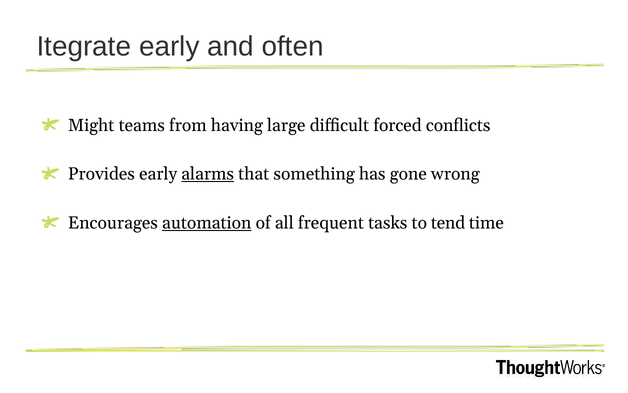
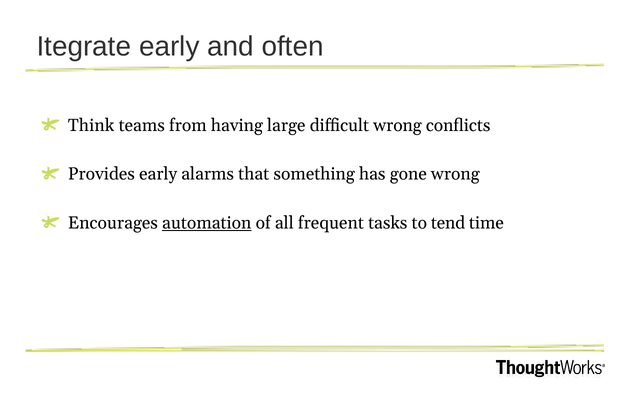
Might: Might -> Think (91, 125)
difficult forced: forced -> wrong (398, 125)
alarms underline: present -> none (208, 174)
